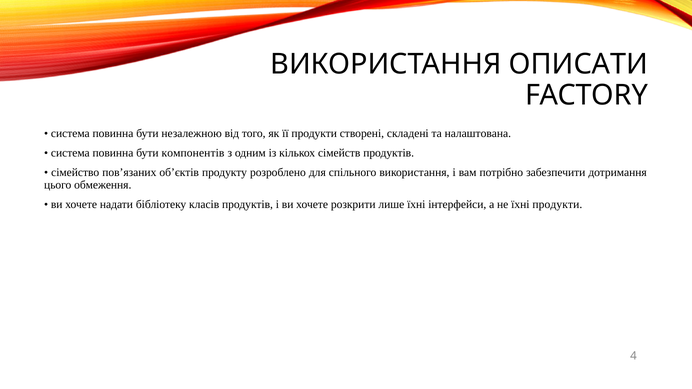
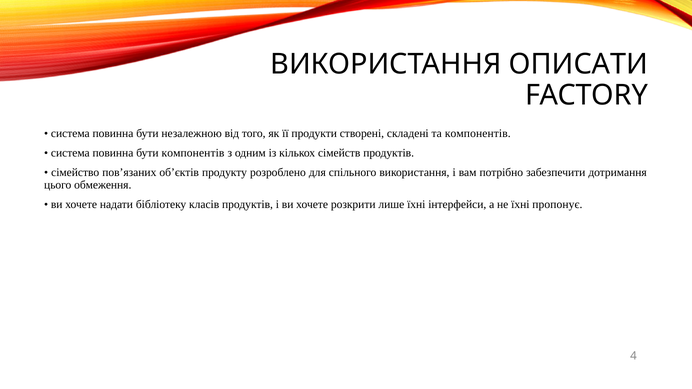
та налаштована: налаштована -> компонентів (478, 133)
їхні продукти: продукти -> пропонує (557, 205)
